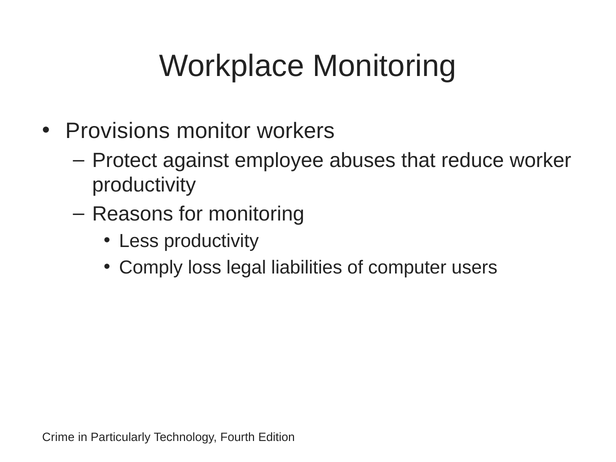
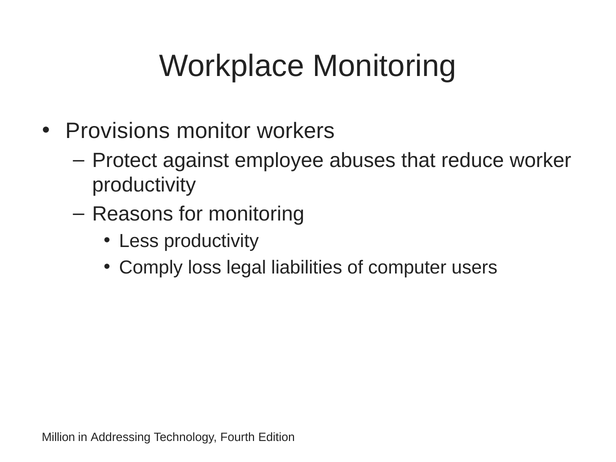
Crime: Crime -> Million (58, 437)
Particularly: Particularly -> Addressing (121, 437)
